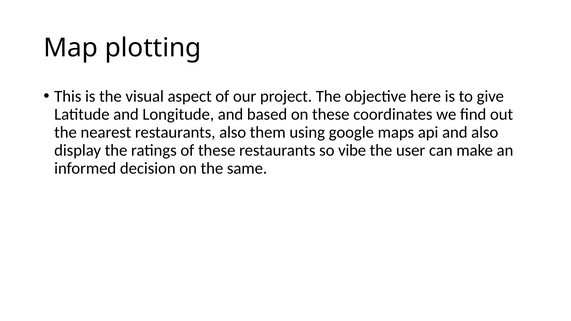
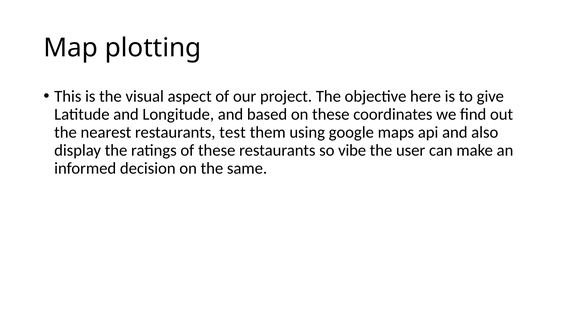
restaurants also: also -> test (233, 133)
